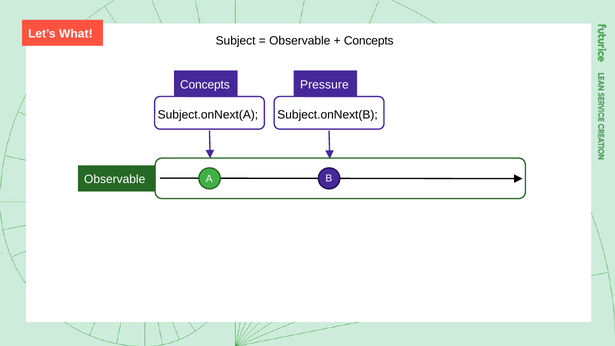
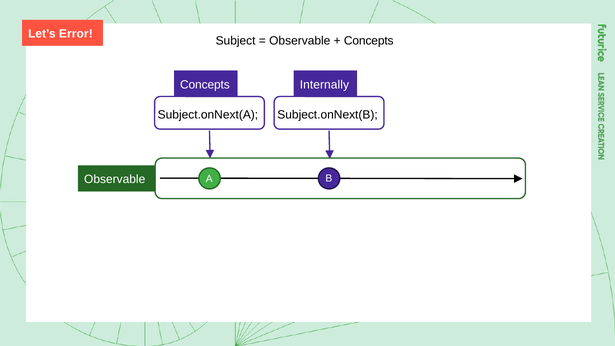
What: What -> Error (76, 34)
Pressure: Pressure -> Internally (324, 85)
